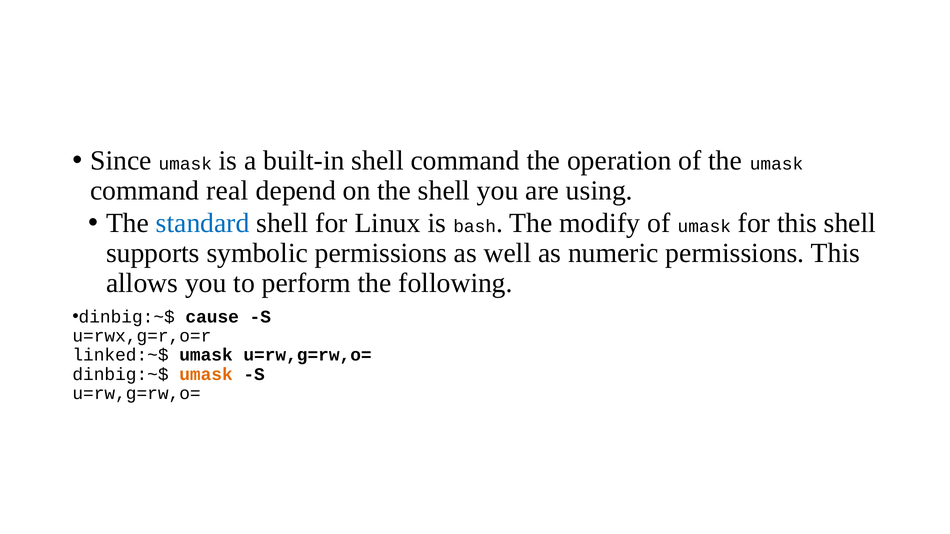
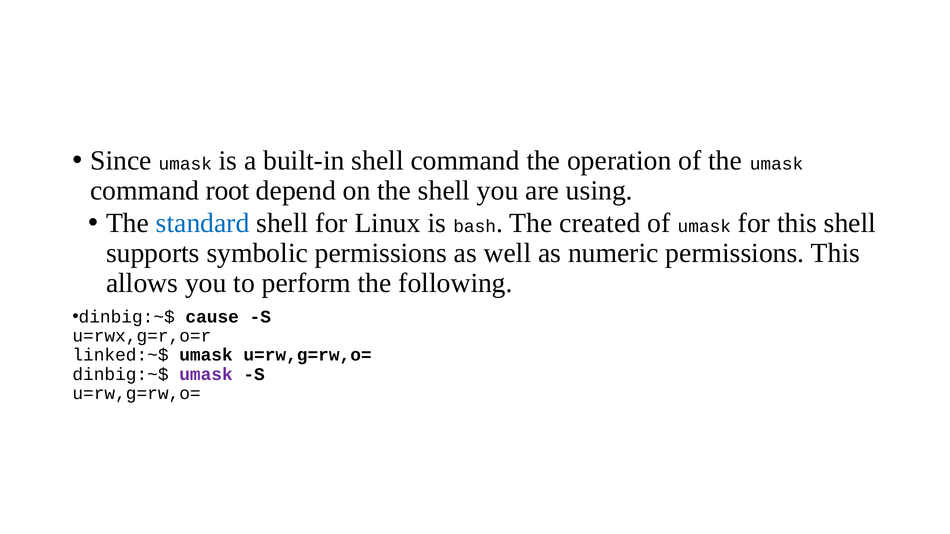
real: real -> root (228, 191)
modify: modify -> created (600, 223)
umask colour: orange -> purple (206, 375)
